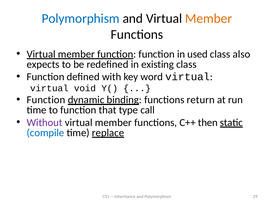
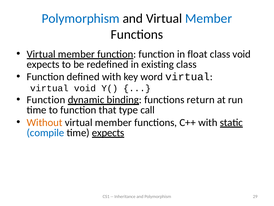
Member colour: orange -> blue (209, 19)
used: used -> float (197, 54)
class also: also -> void (242, 54)
Without colour: purple -> orange (45, 122)
C++ then: then -> with (208, 122)
time replace: replace -> expects (108, 132)
